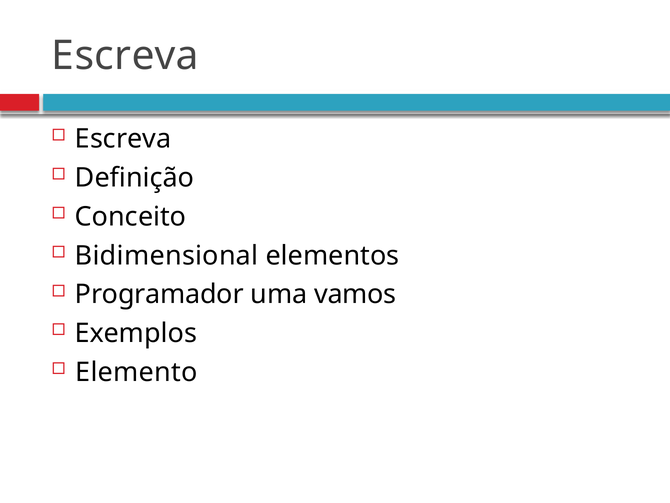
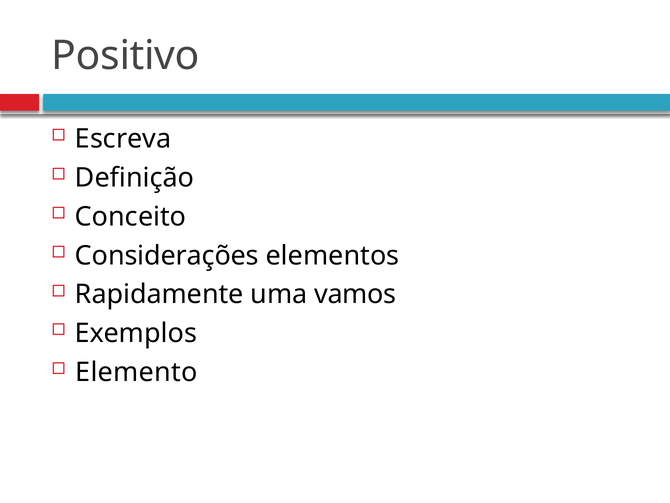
Escreva: Escreva -> Positivo (126, 56)
Bidimensional: Bidimensional -> Considerações (167, 255)
Programador: Programador -> Rapidamente (159, 294)
